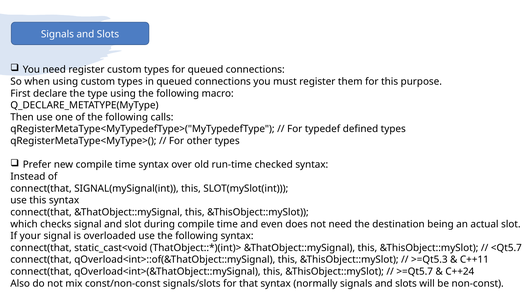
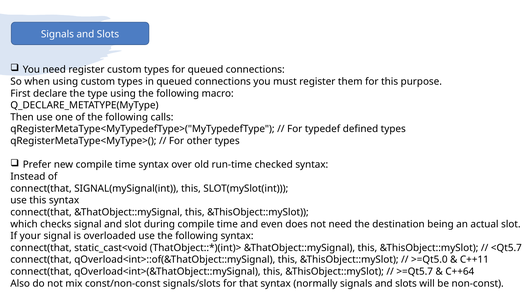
>=Qt5.3: >=Qt5.3 -> >=Qt5.0 (429, 260)
C++24: C++24 -> C++64 (460, 272)
